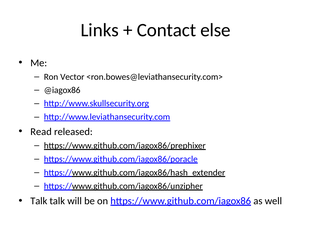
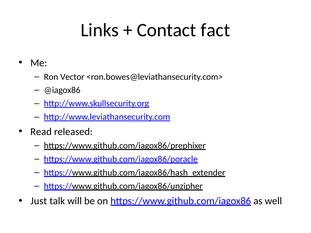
else: else -> fact (215, 30)
Talk: Talk -> Just (39, 201)
